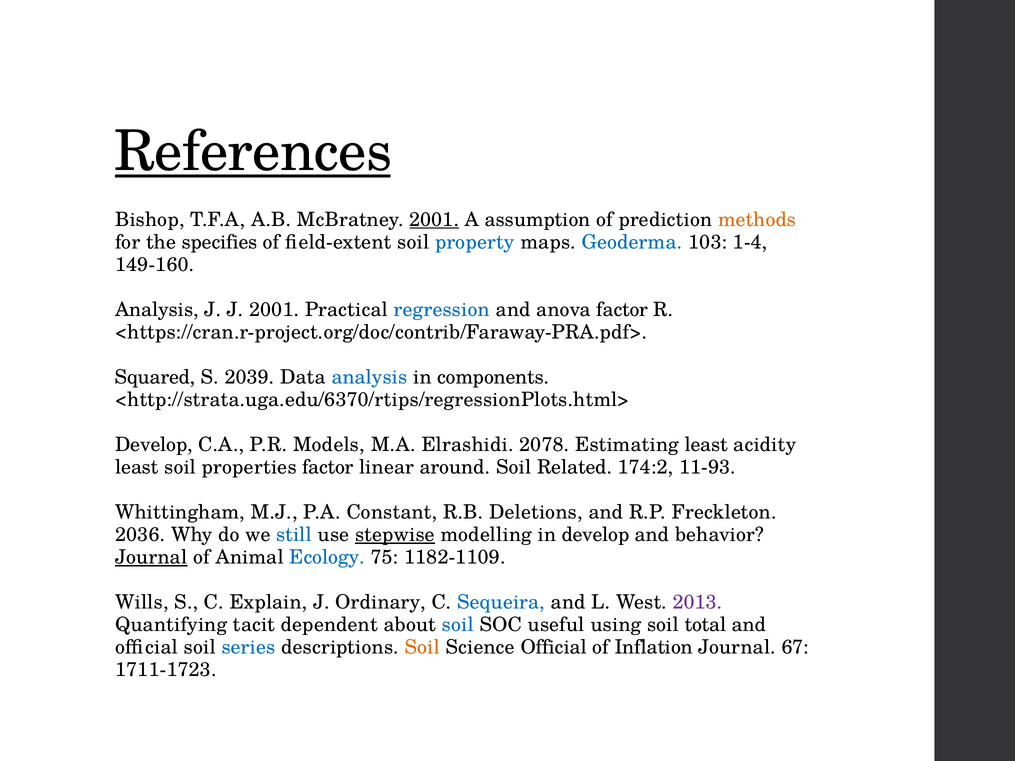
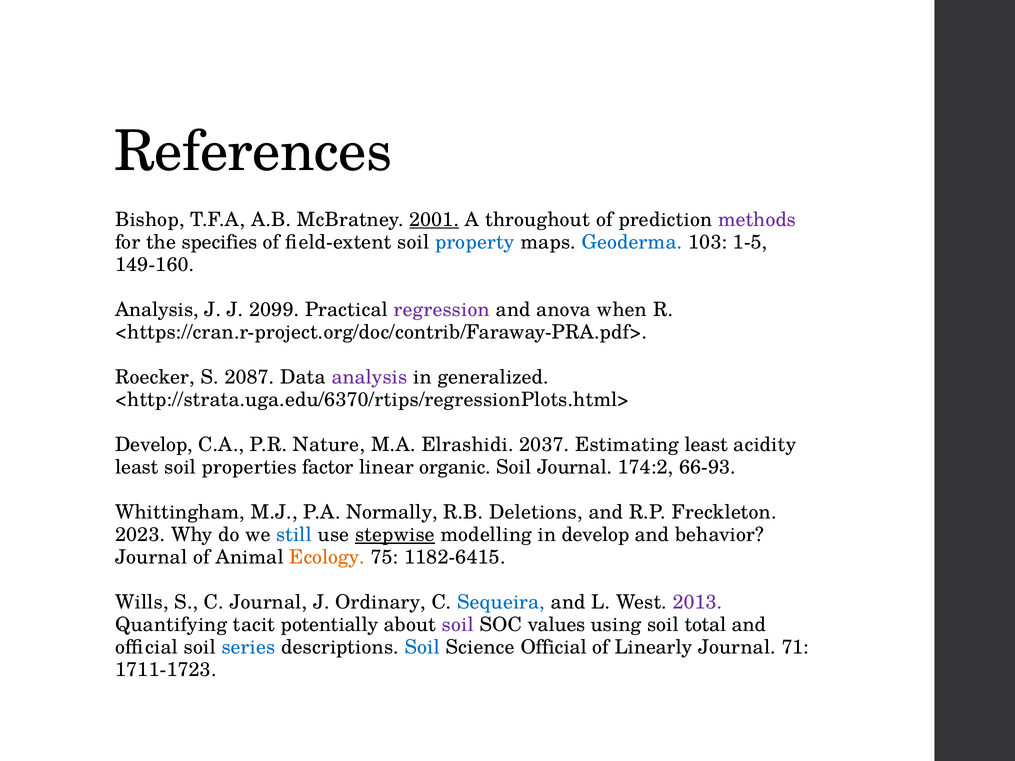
References underline: present -> none (253, 152)
assumption: assumption -> throughout (538, 220)
methods colour: orange -> purple (757, 220)
1-4: 1-4 -> 1-5 (750, 242)
J 2001: 2001 -> 2099 (274, 310)
regression colour: blue -> purple (442, 310)
anova factor: factor -> when (622, 310)
Squared: Squared -> Roecker (155, 377)
2039: 2039 -> 2087 (250, 377)
analysis colour: blue -> purple (369, 377)
components: components -> generalized (493, 377)
Models: Models -> Nature (329, 445)
2078: 2078 -> 2037 (544, 445)
around: around -> organic (455, 467)
Soil Related: Related -> Journal (575, 467)
11-93: 11-93 -> 66-93 (708, 467)
Constant: Constant -> Normally (392, 512)
2036: 2036 -> 2023 (140, 535)
Journal underline: present -> none (151, 557)
Ecology colour: blue -> orange (327, 557)
1182-1109: 1182-1109 -> 1182-6415 (455, 557)
C Explain: Explain -> Journal (268, 602)
dependent: dependent -> potentially (330, 625)
soil colour: blue -> purple (458, 625)
useful: useful -> values (556, 625)
Soil colour: orange -> blue (422, 647)
Inflation: Inflation -> Linearly (654, 647)
67: 67 -> 71 (795, 647)
